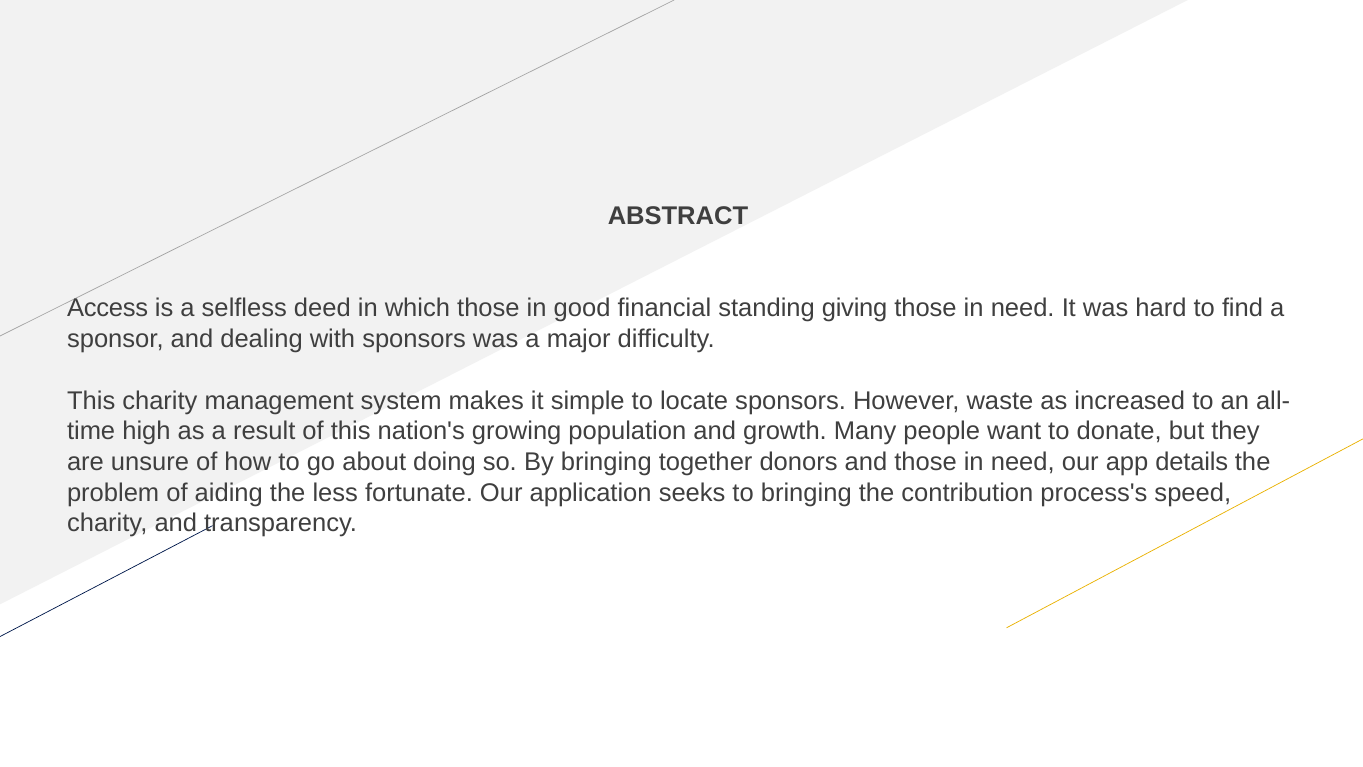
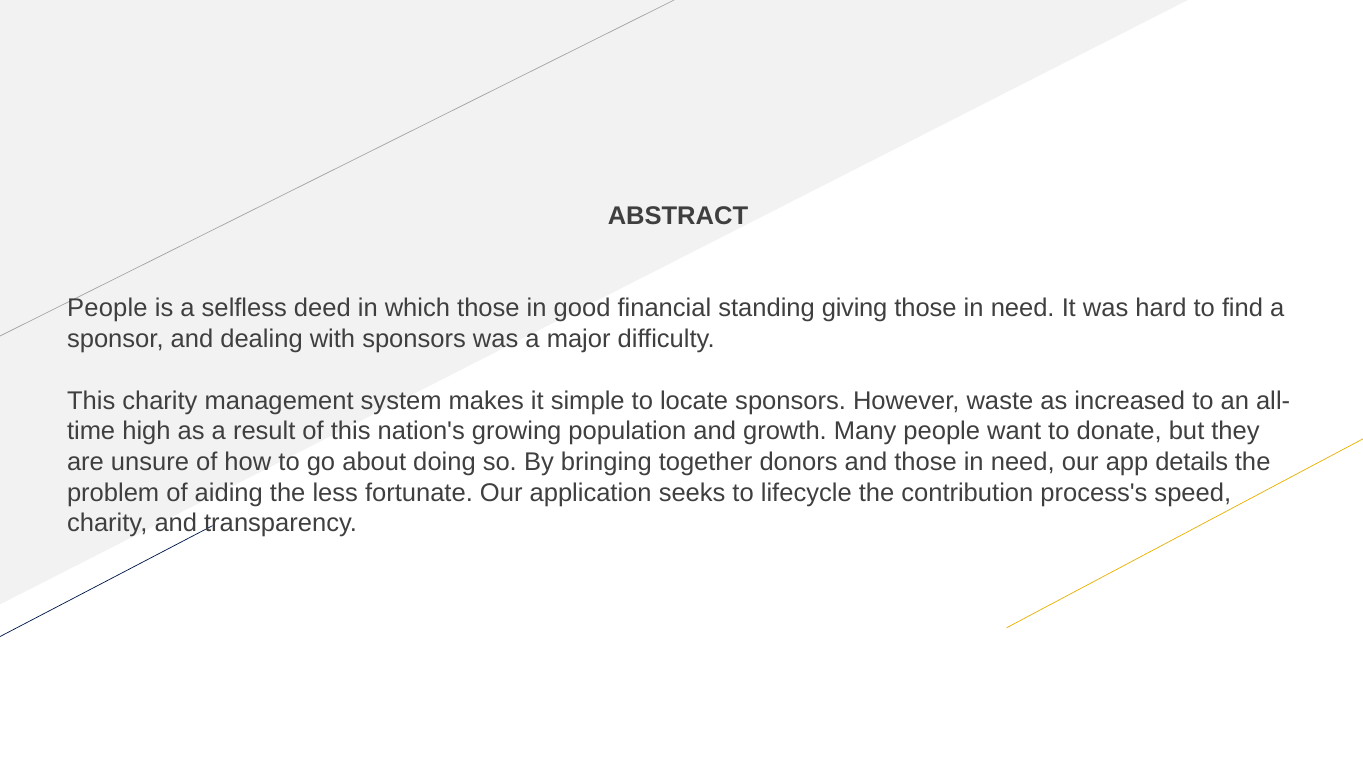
Access: Access -> People (107, 308)
to bringing: bringing -> lifecycle (806, 492)
